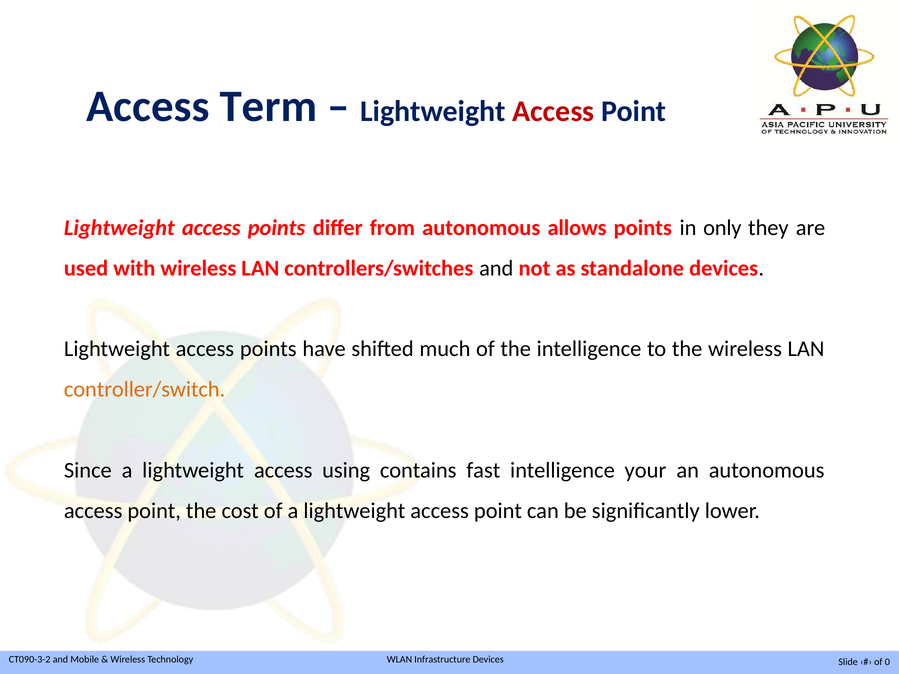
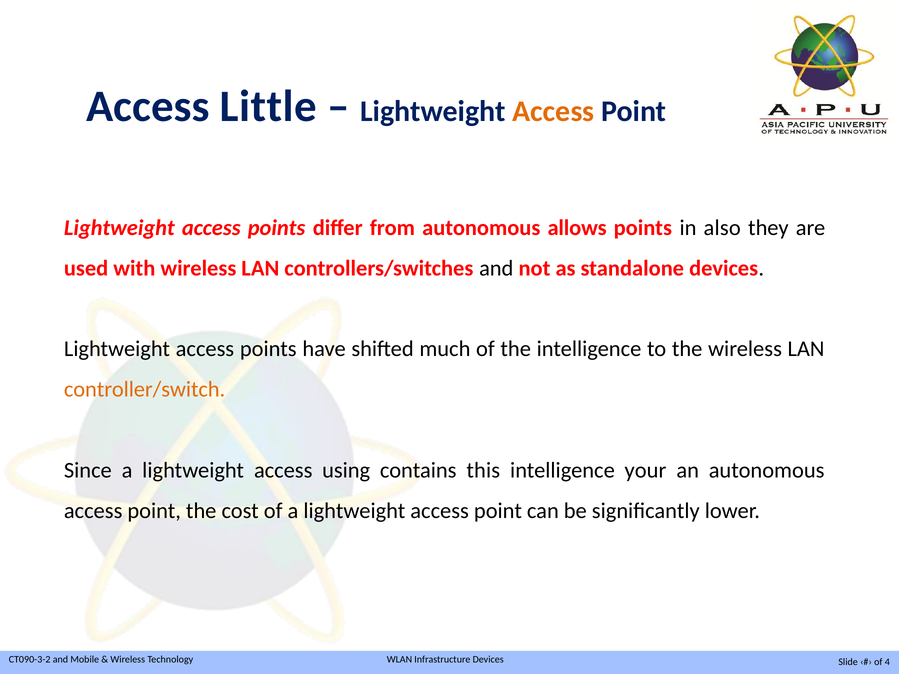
Term: Term -> Little (268, 107)
Access colour: red -> orange (553, 112)
only: only -> also (722, 228)
fast: fast -> this (483, 470)
0: 0 -> 4 (887, 662)
